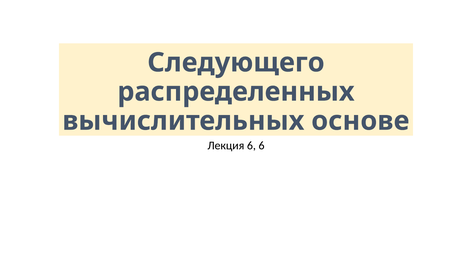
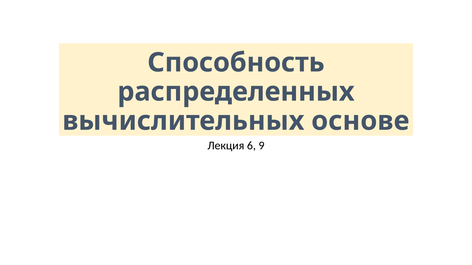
Следующего: Следующего -> Способность (236, 63)
6 6: 6 -> 9 (261, 146)
